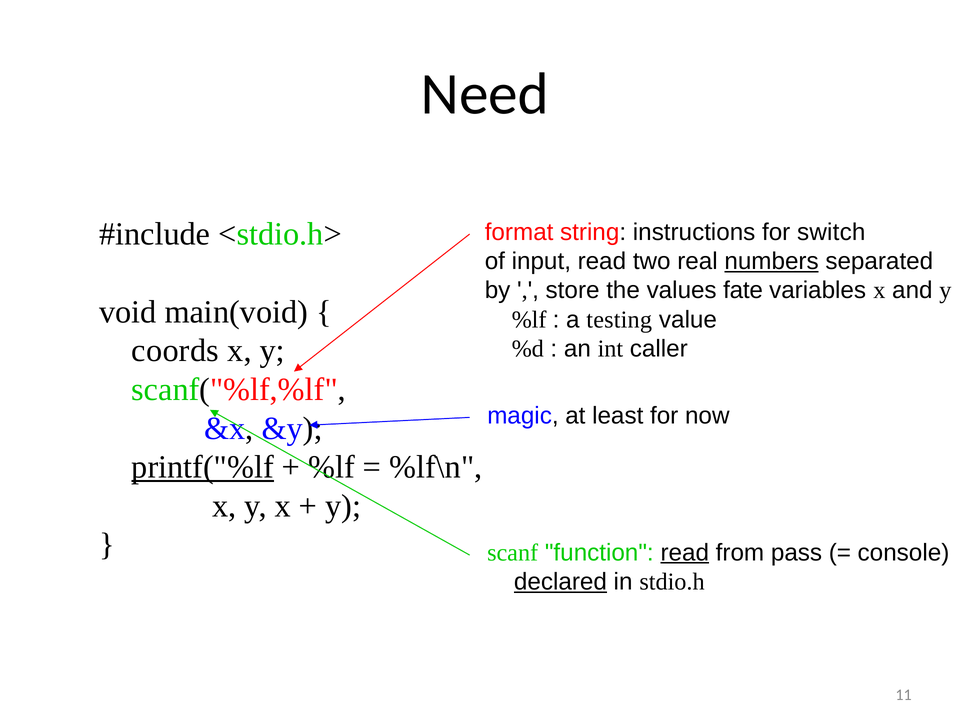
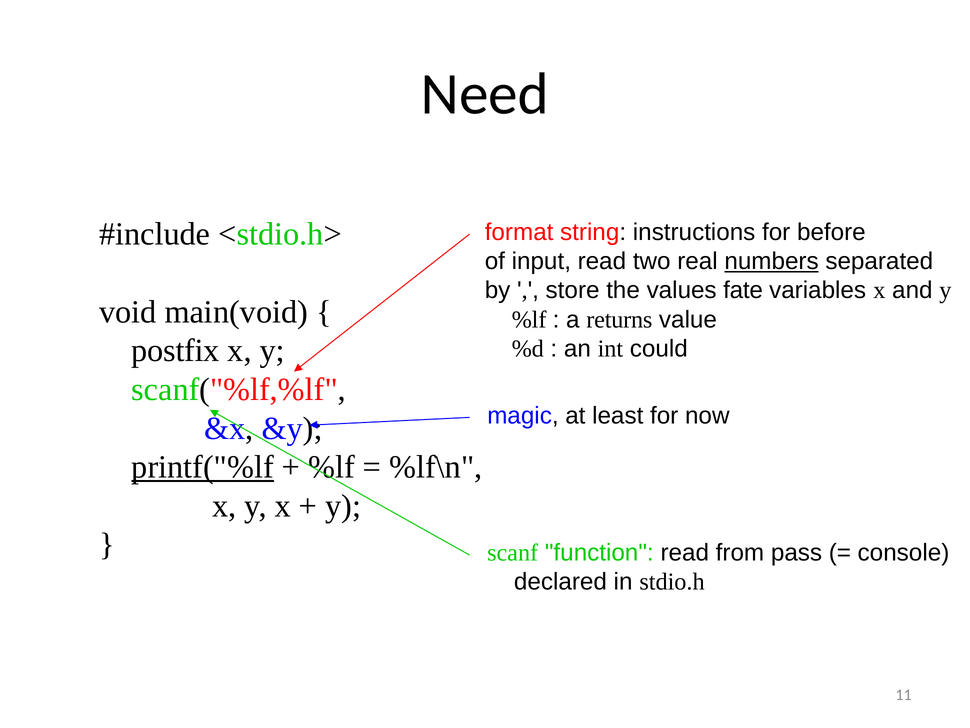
switch: switch -> before (831, 232)
testing: testing -> returns (619, 319)
coords: coords -> postfix (176, 350)
caller: caller -> could (659, 348)
read underline: present -> none (685, 552)
declared underline: present -> none (560, 581)
